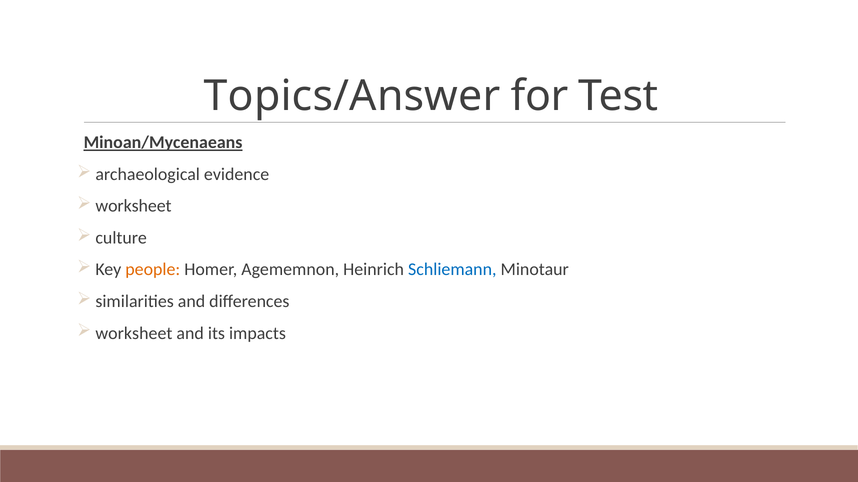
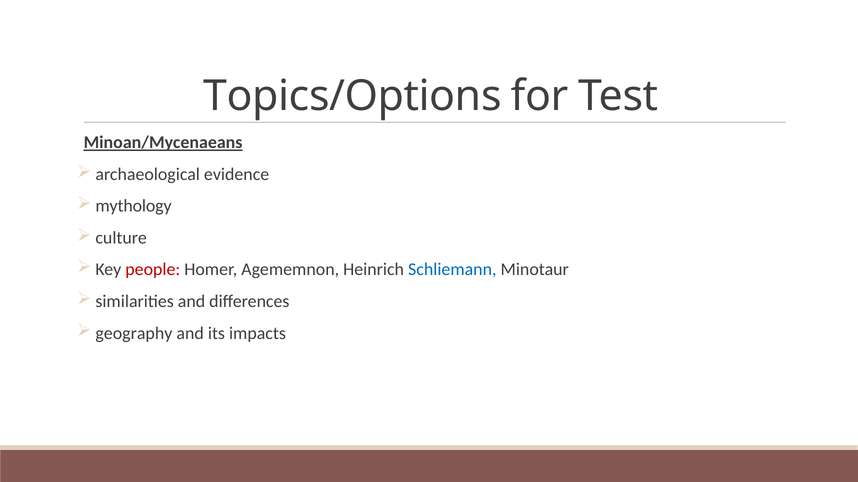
Topics/Answer: Topics/Answer -> Topics/Options (352, 96)
worksheet: worksheet -> mythology (134, 206)
people colour: orange -> red (153, 270)
worksheet: worksheet -> geography (134, 334)
